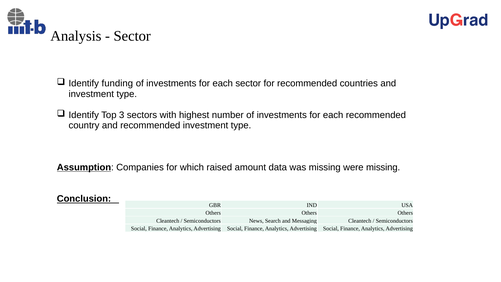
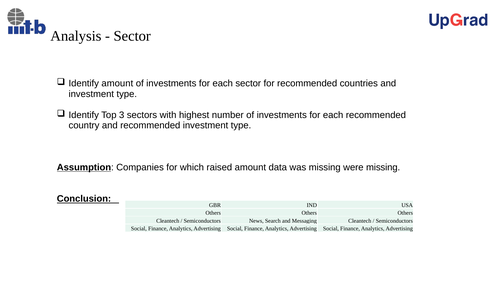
Identify funding: funding -> amount (117, 83)
